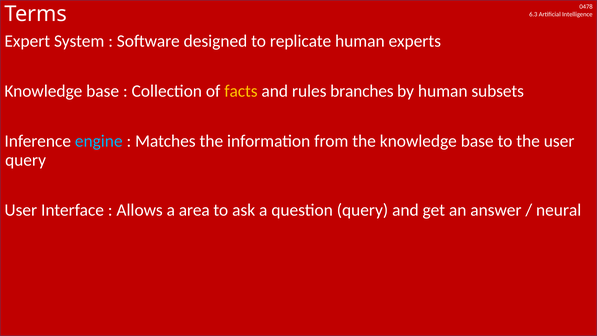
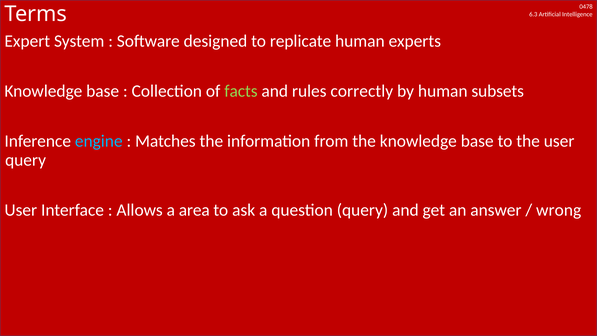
facts colour: yellow -> light green (241, 91)
branches: branches -> correctly (362, 91)
neural: neural -> wrong (559, 210)
